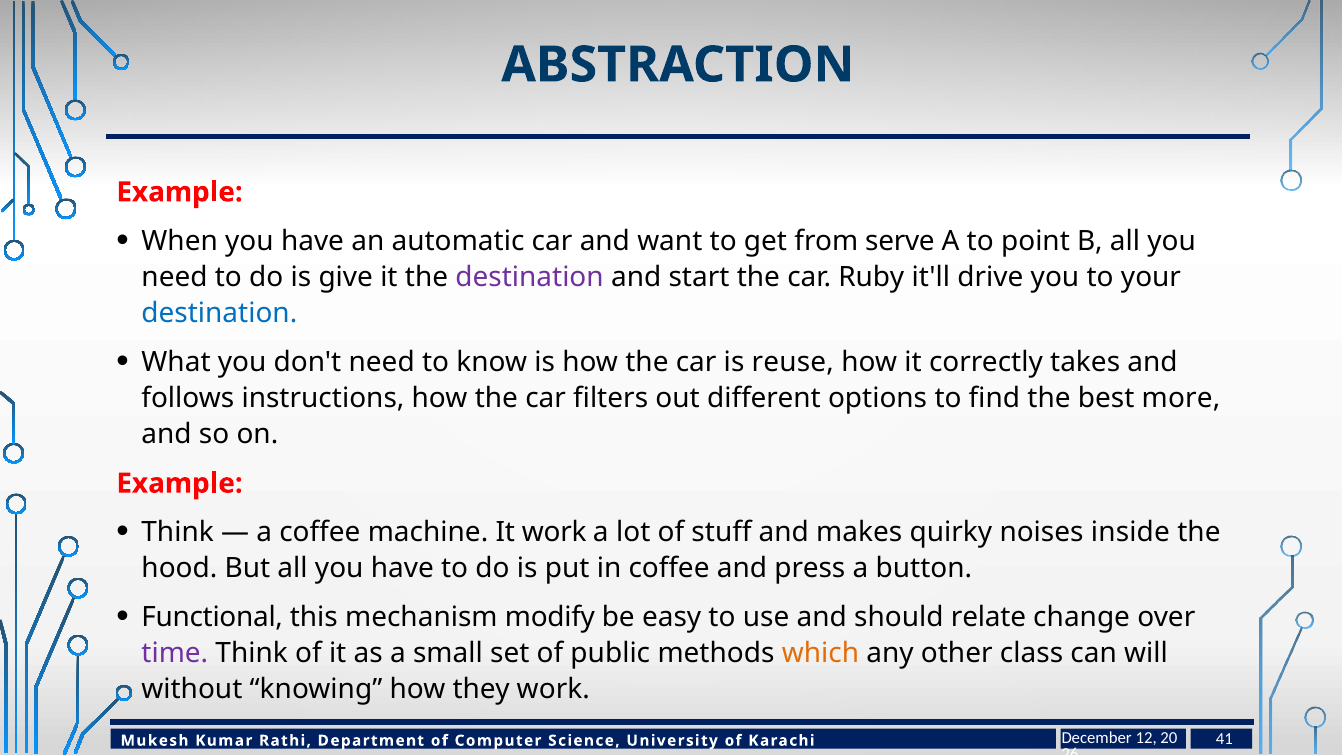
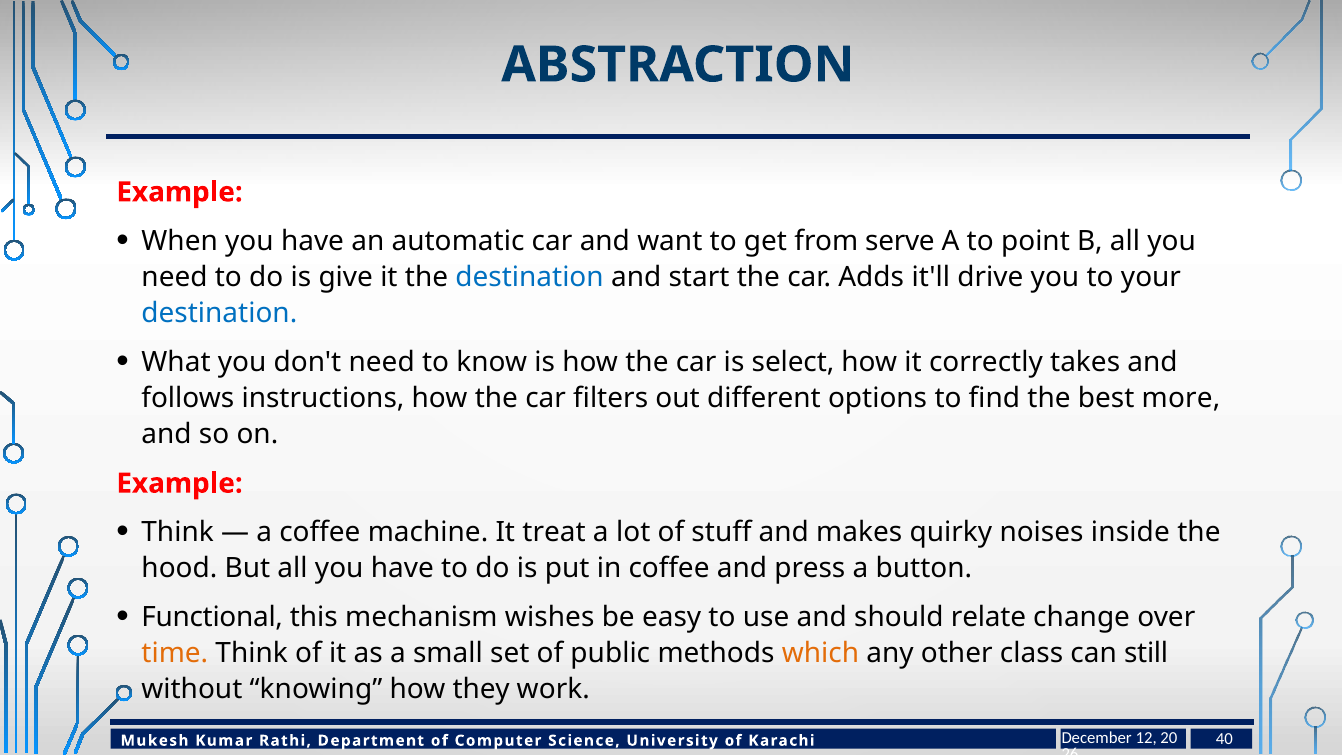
destination colour: purple -> blue (530, 277)
Ruby: Ruby -> Adds (871, 277)
reuse: reuse -> select (793, 362)
It work: work -> treat (554, 532)
modify: modify -> wishes (550, 617)
time colour: purple -> orange (175, 653)
will: will -> still (1146, 653)
41: 41 -> 40 (1224, 738)
